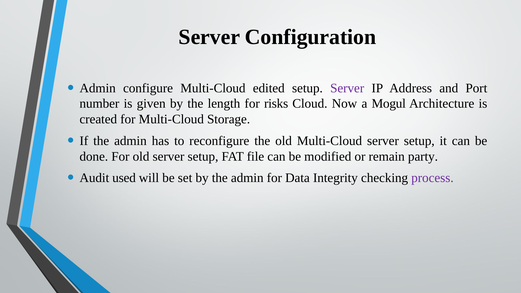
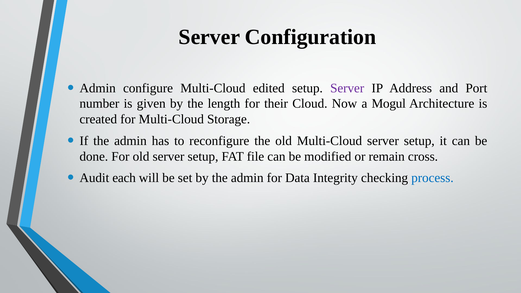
risks: risks -> their (276, 104)
party: party -> cross (423, 156)
used: used -> each (124, 178)
process colour: purple -> blue (432, 178)
